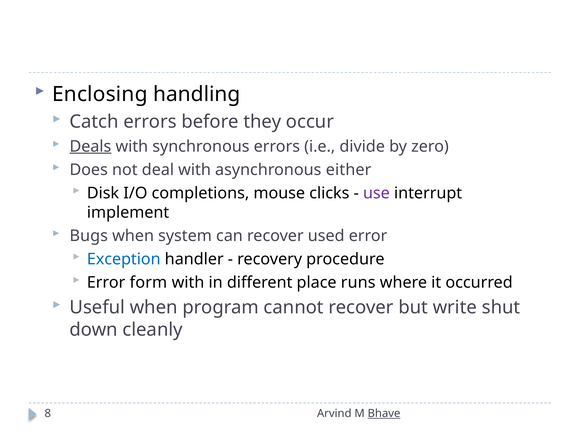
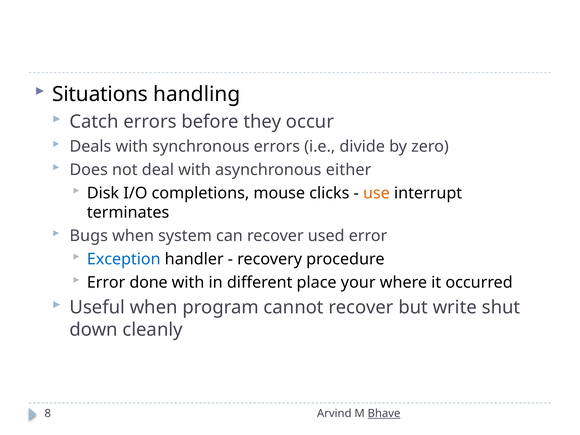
Enclosing: Enclosing -> Situations (100, 94)
Deals underline: present -> none (90, 146)
use colour: purple -> orange (376, 193)
implement: implement -> terminates (128, 212)
form: form -> done (149, 283)
runs: runs -> your (358, 283)
